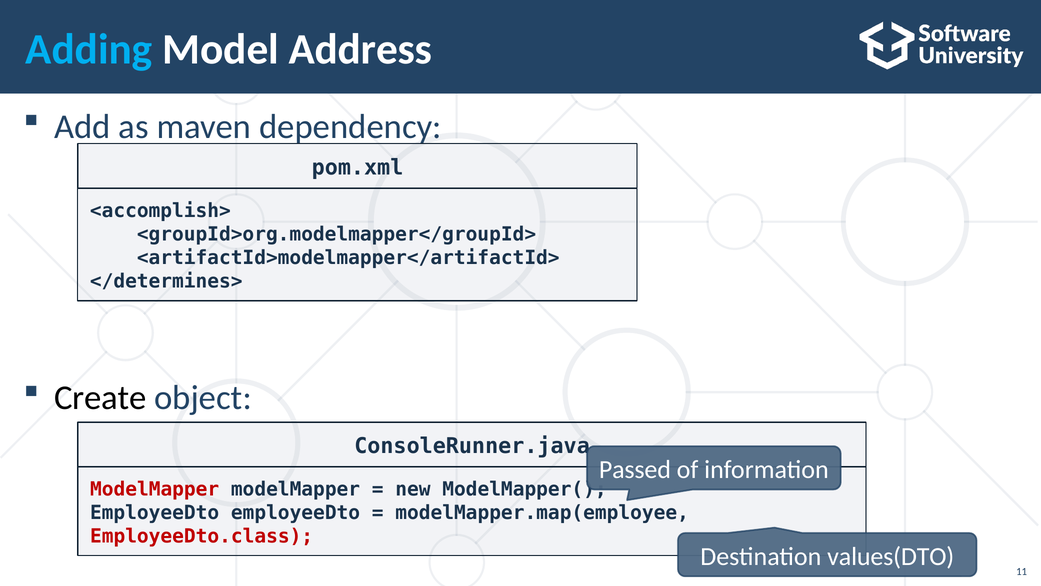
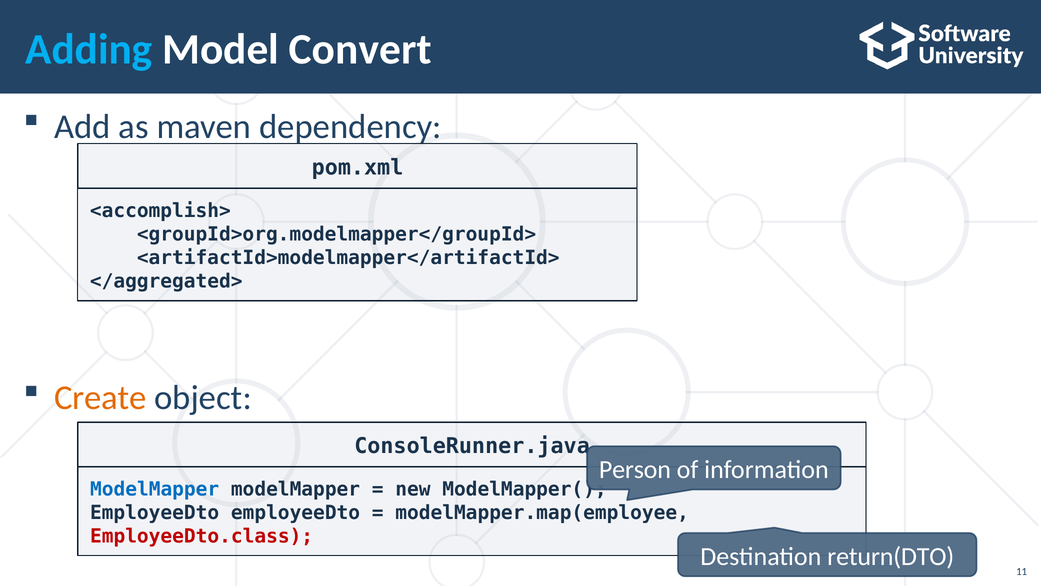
Address: Address -> Convert (360, 49)
</determines>: </determines> -> </aggregated> (166, 281)
Create colour: black -> orange (100, 398)
Passed: Passed -> Person (635, 469)
ModelMapper colour: red -> blue (155, 489)
values(DTO: values(DTO -> return(DTO (891, 556)
